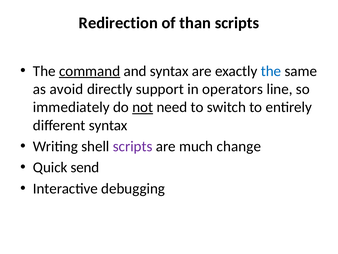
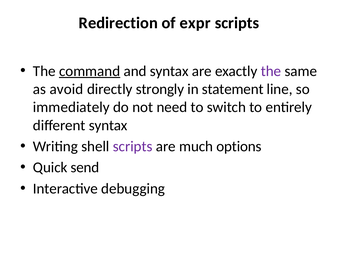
than: than -> expr (195, 23)
the colour: blue -> purple (271, 71)
support: support -> strongly (160, 89)
operators: operators -> statement (233, 89)
not underline: present -> none (143, 107)
change: change -> options (239, 146)
